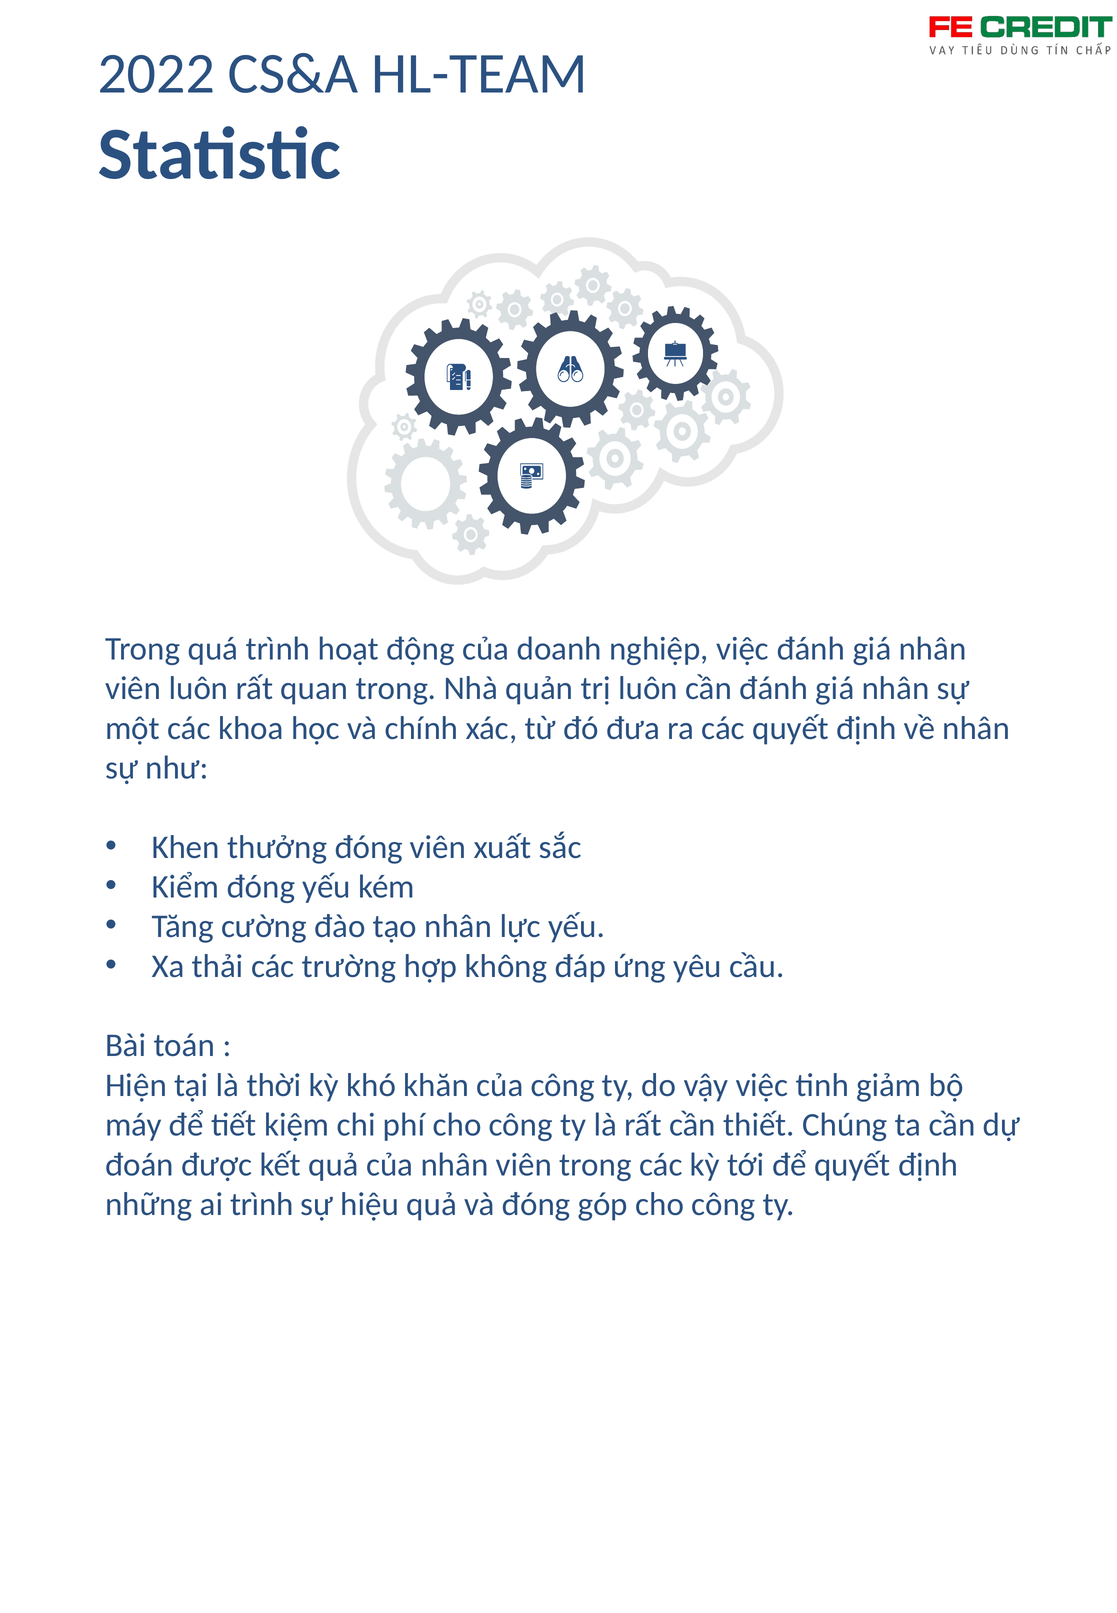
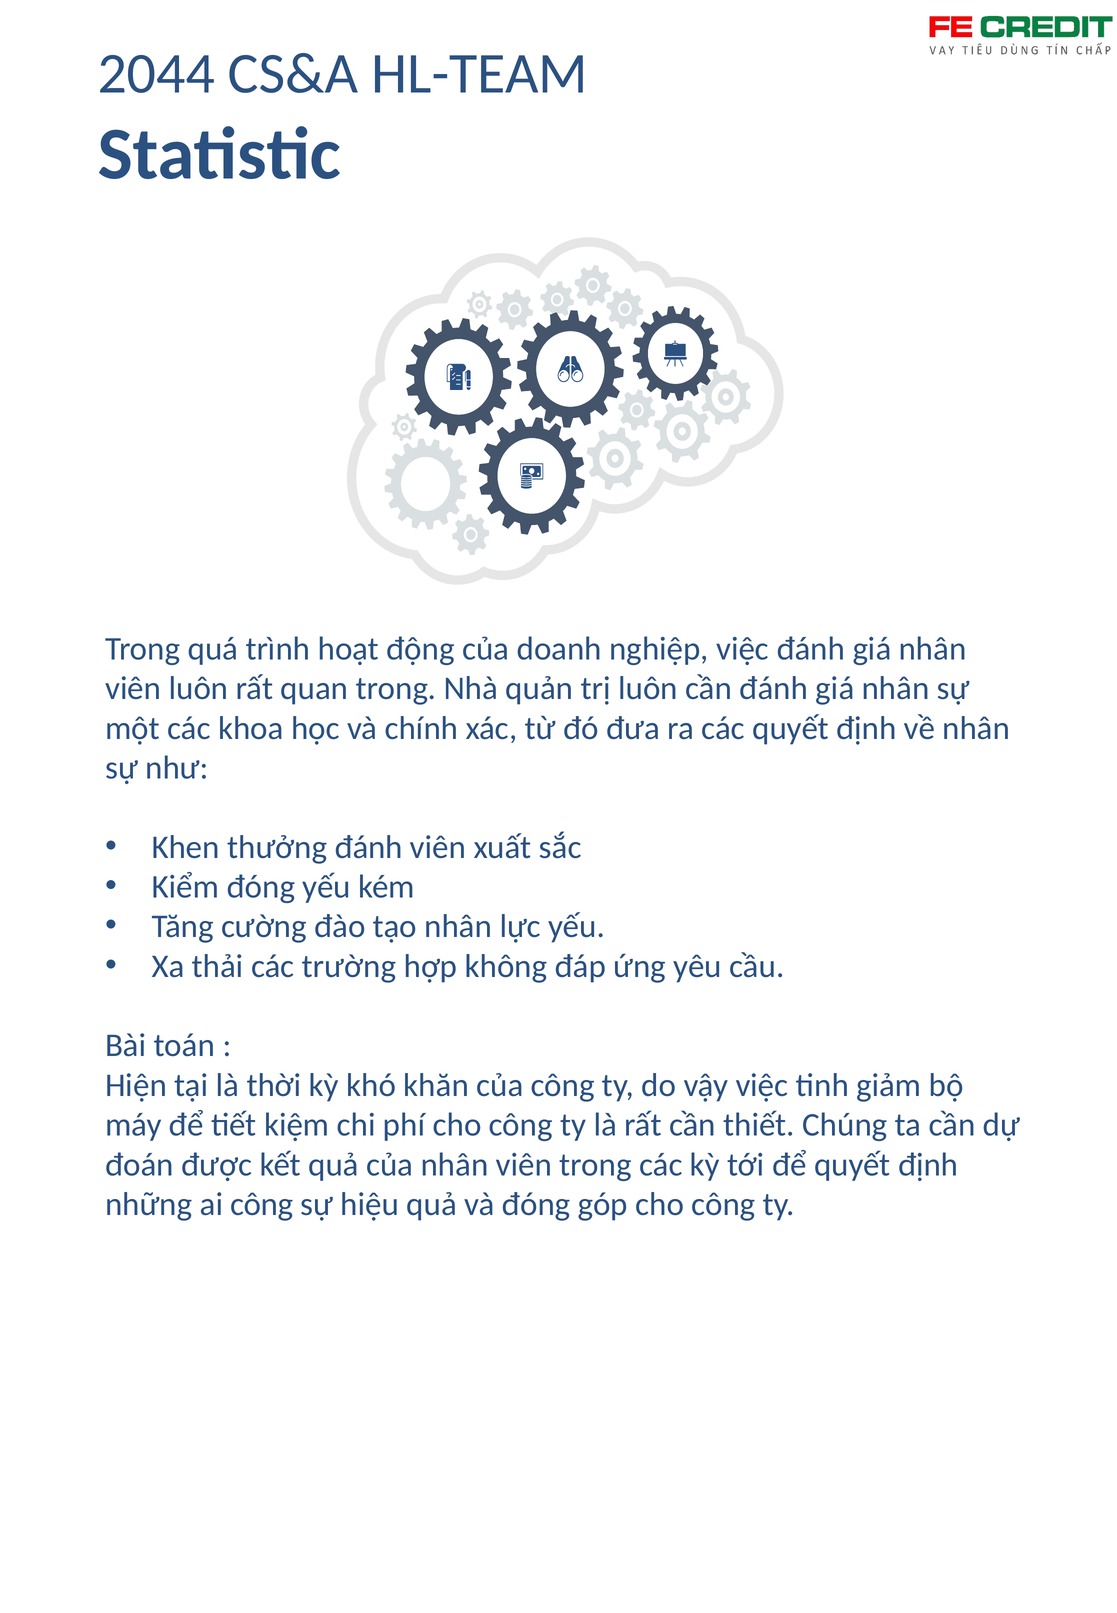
2022: 2022 -> 2044 (156, 74)
thưởng đóng: đóng -> đánh (369, 847)
ai trình: trình -> công (262, 1205)
